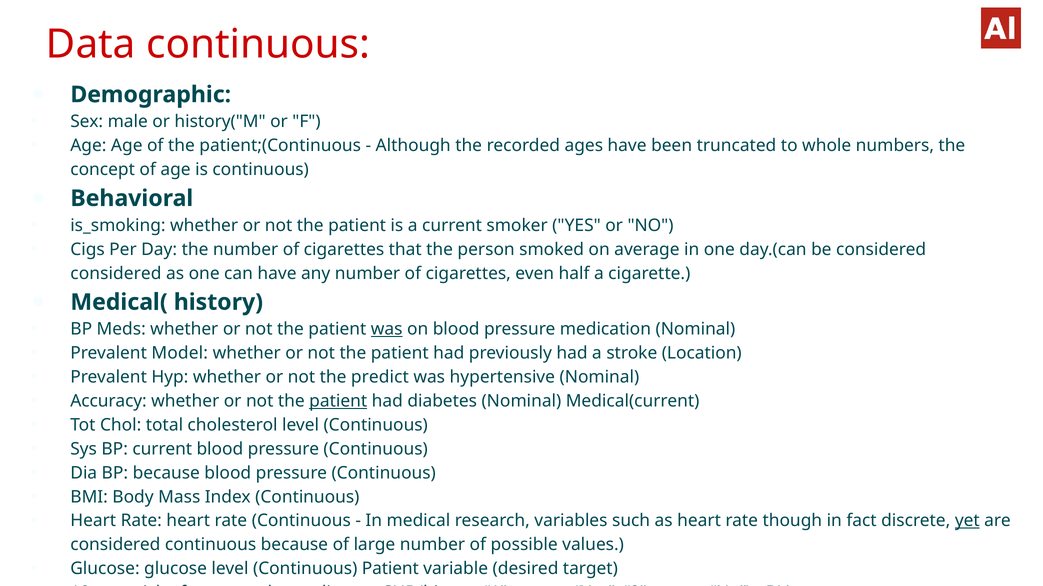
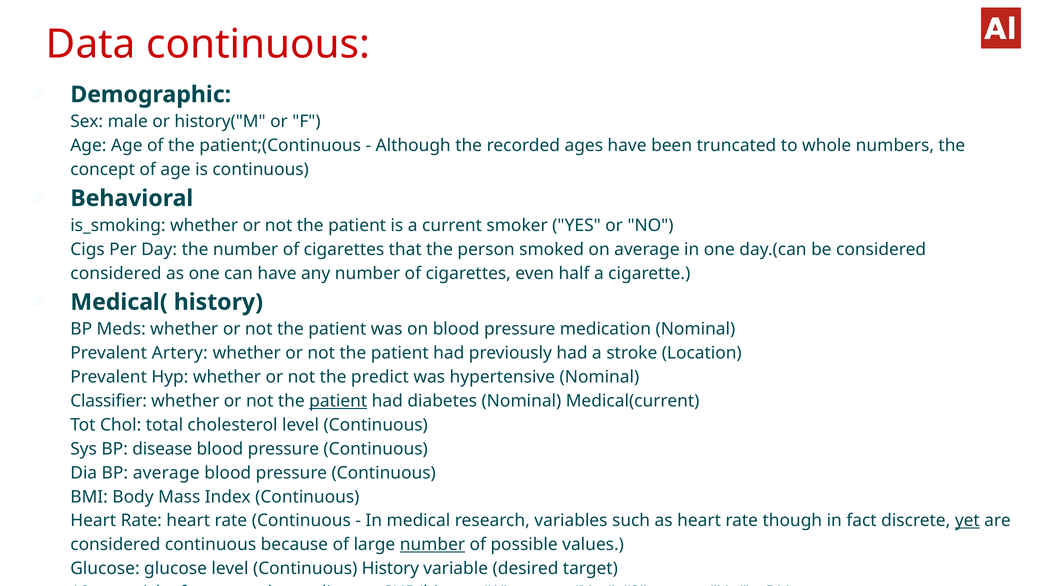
was underline: present -> none (387, 330)
Model: Model -> Artery (180, 354)
Accuracy: Accuracy -> Classifier (109, 401)
BP current: current -> disease (162, 449)
BP because: because -> average (166, 473)
number underline: none -> present (432, 545)
Continuous Patient: Patient -> History (390, 569)
